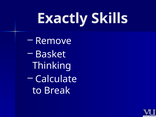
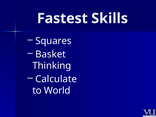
Exactly: Exactly -> Fastest (62, 18)
Remove: Remove -> Squares (53, 41)
Break: Break -> World (57, 91)
